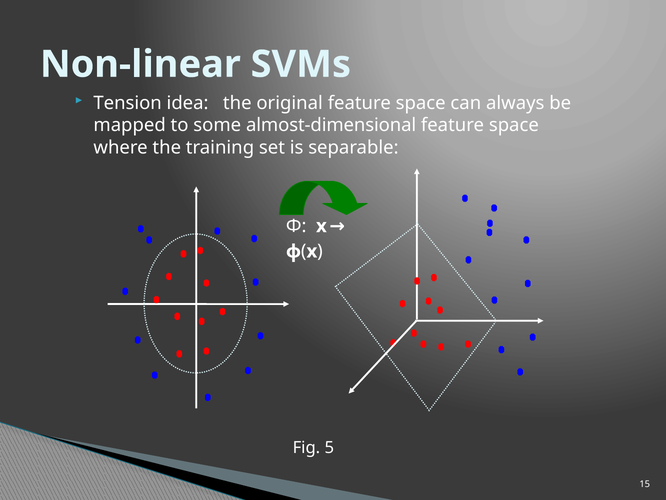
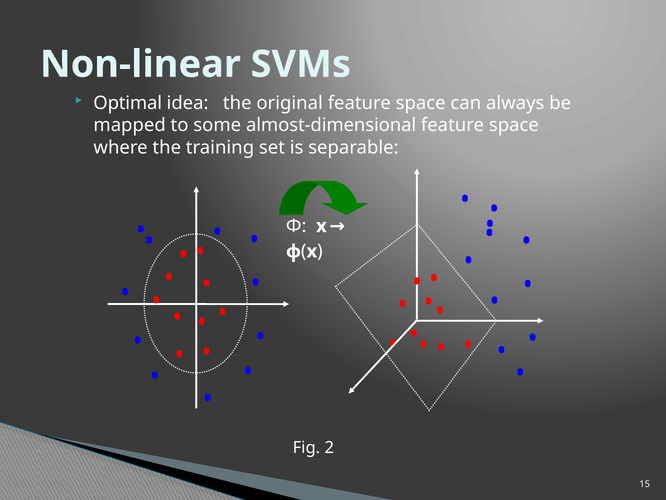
Tension: Tension -> Optimal (128, 103)
5: 5 -> 2 (329, 447)
